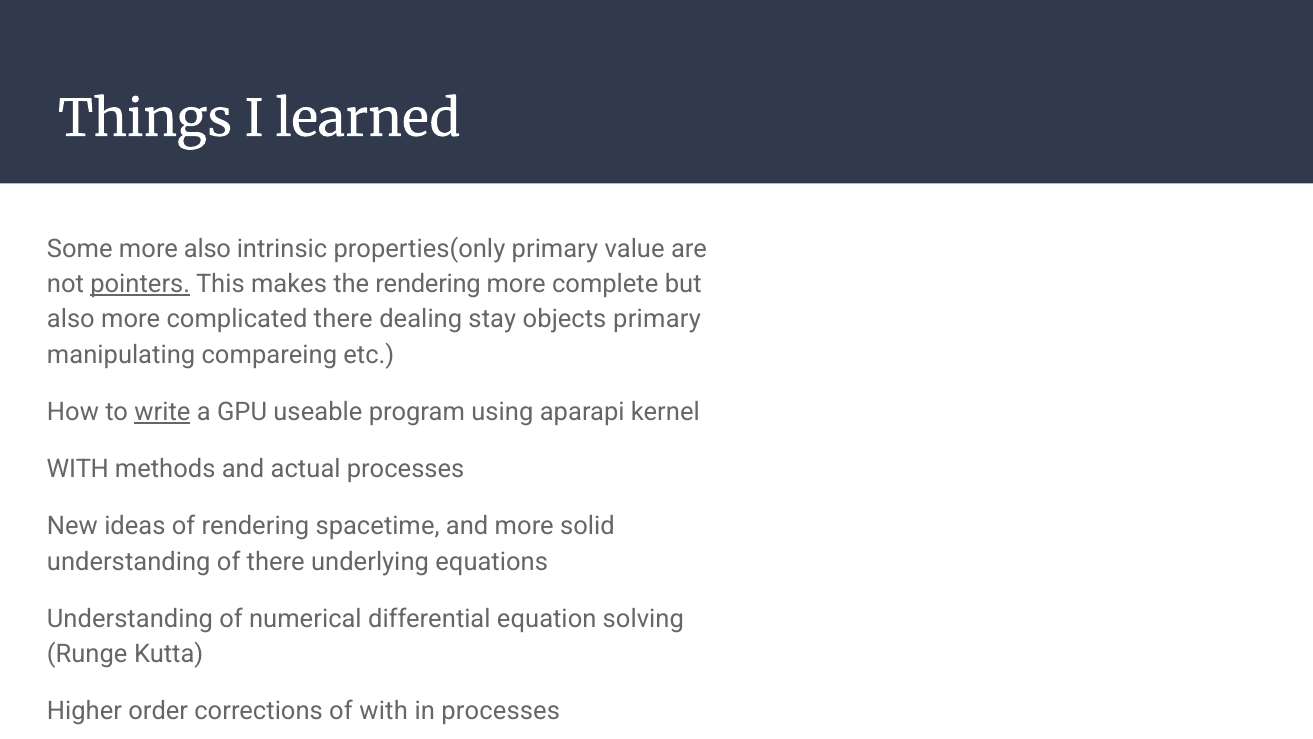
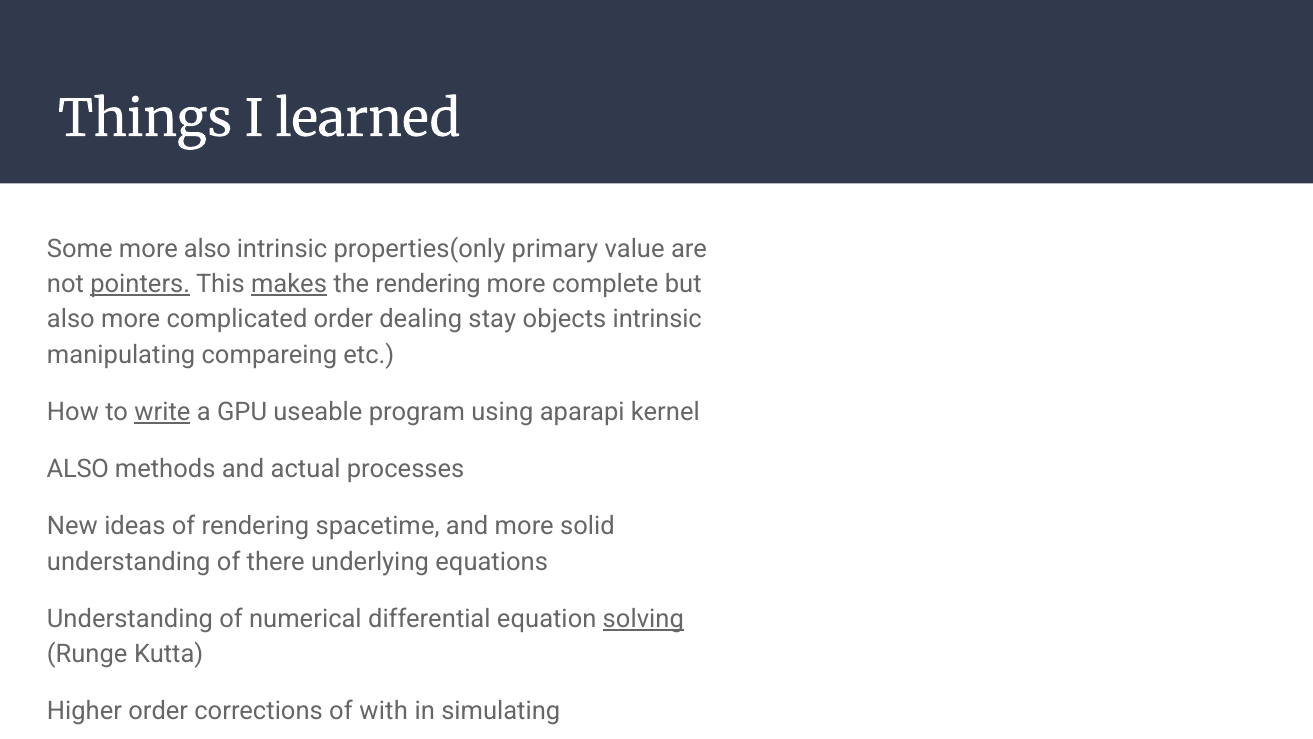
makes underline: none -> present (289, 284)
complicated there: there -> order (343, 319)
objects primary: primary -> intrinsic (657, 319)
WITH: WITH -> ALSO (78, 469)
solving underline: none -> present (643, 619)
in processes: processes -> simulating (501, 711)
